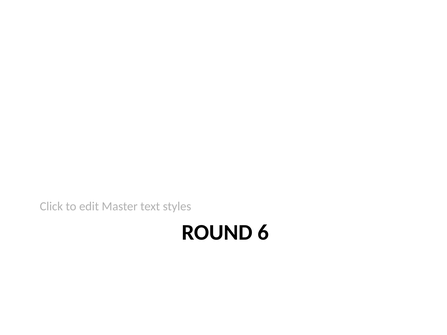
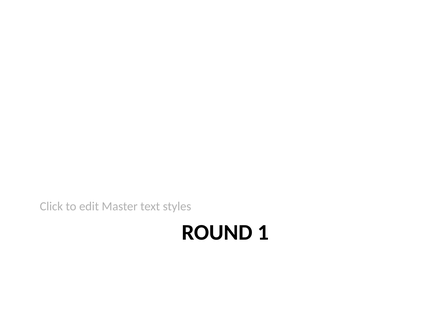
6: 6 -> 1 (263, 233)
